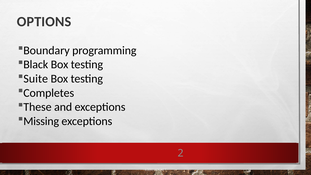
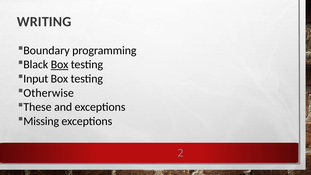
OPTIONS: OPTIONS -> WRITING (44, 22)
Box underline: none -> present (60, 65)
Suite: Suite -> Input (36, 79)
Completes: Completes -> Otherwise (49, 93)
